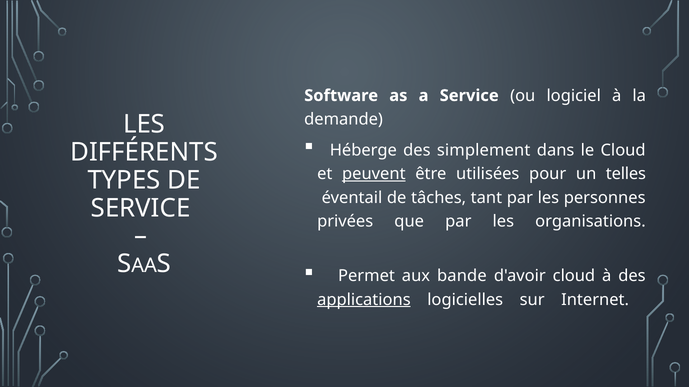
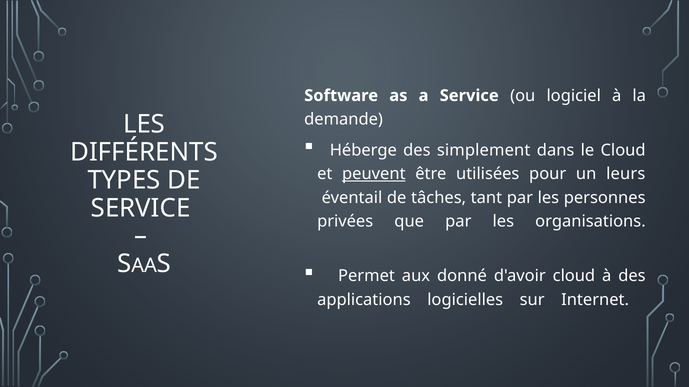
telles: telles -> leurs (626, 174)
bande: bande -> donné (462, 276)
applications underline: present -> none (364, 300)
